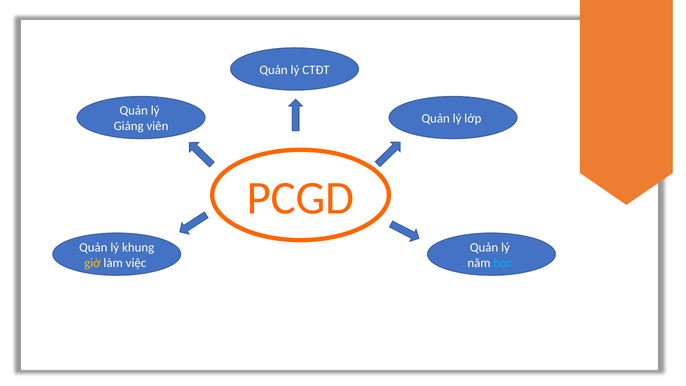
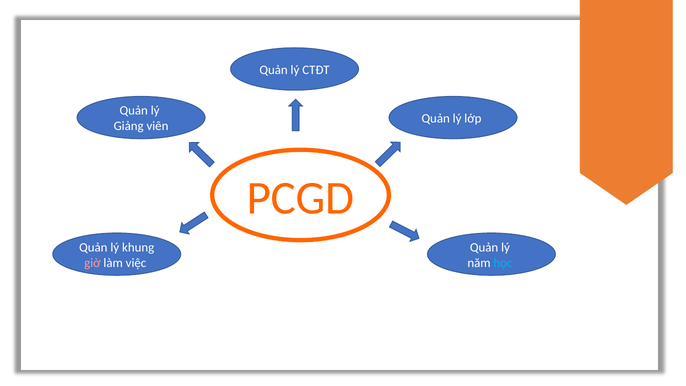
giờ colour: yellow -> pink (92, 263)
